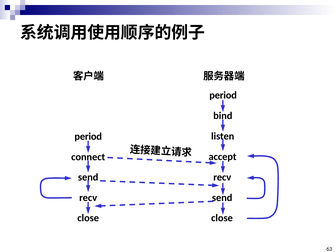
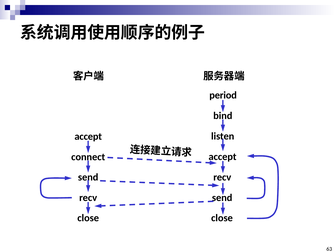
period: period -> accept (88, 136)
